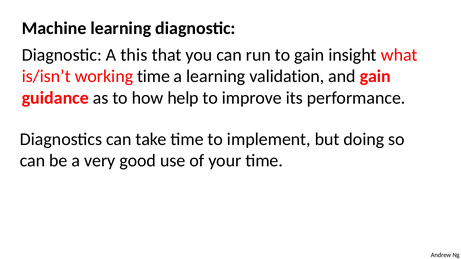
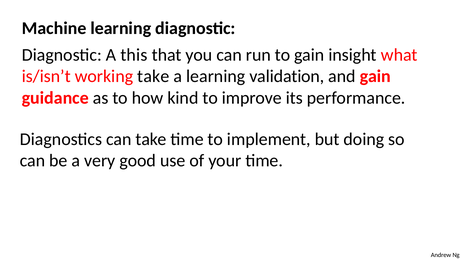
working time: time -> take (153, 76)
help: help -> kind (183, 98)
